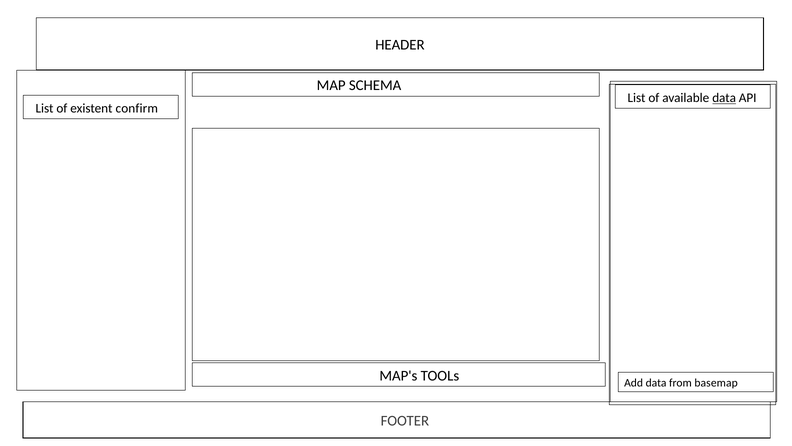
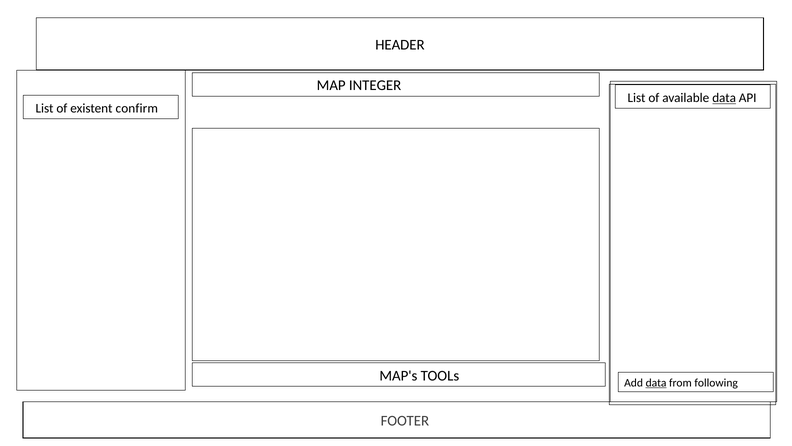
SCHEMA: SCHEMA -> INTEGER (375, 85)
data underline: none -> present (656, 382)
basemap: basemap -> following (716, 382)
